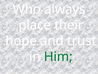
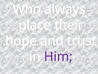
Him colour: green -> purple (58, 56)
